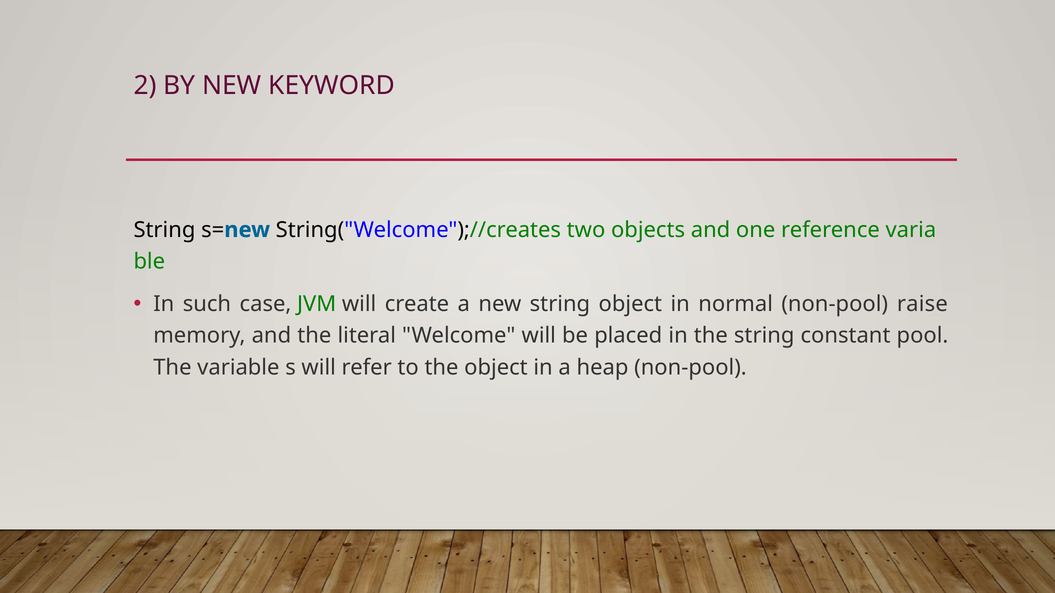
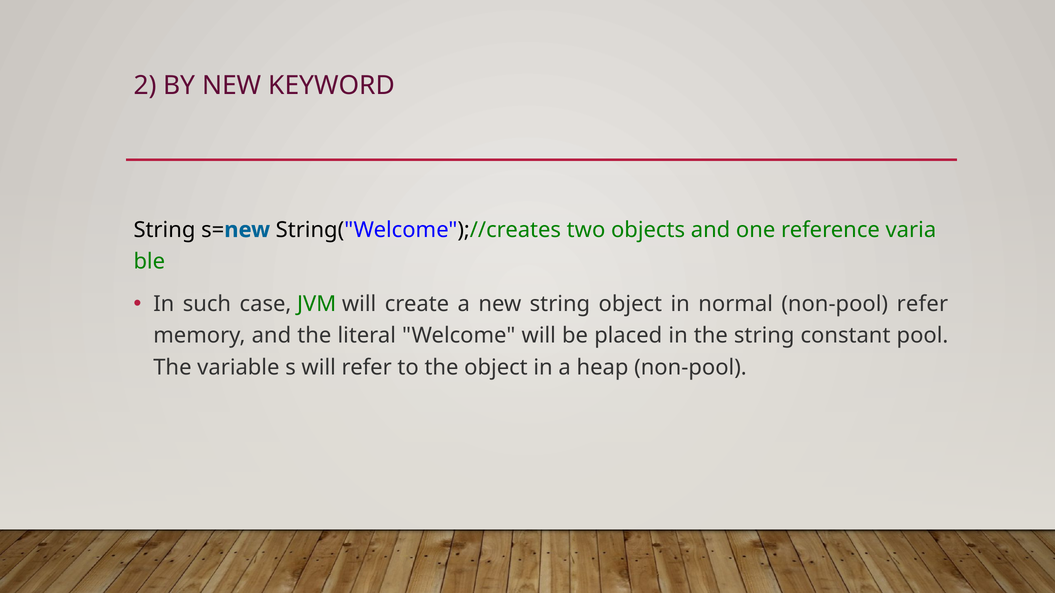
non-pool raise: raise -> refer (922, 304)
